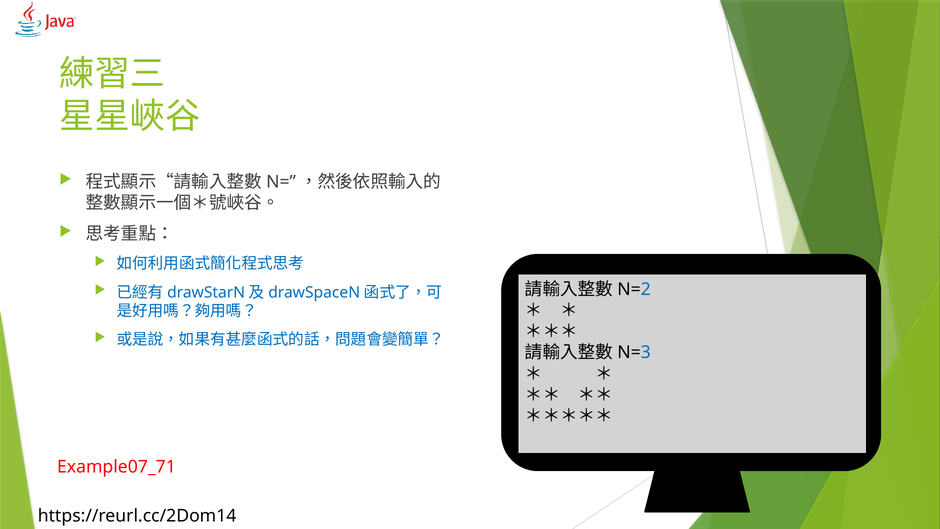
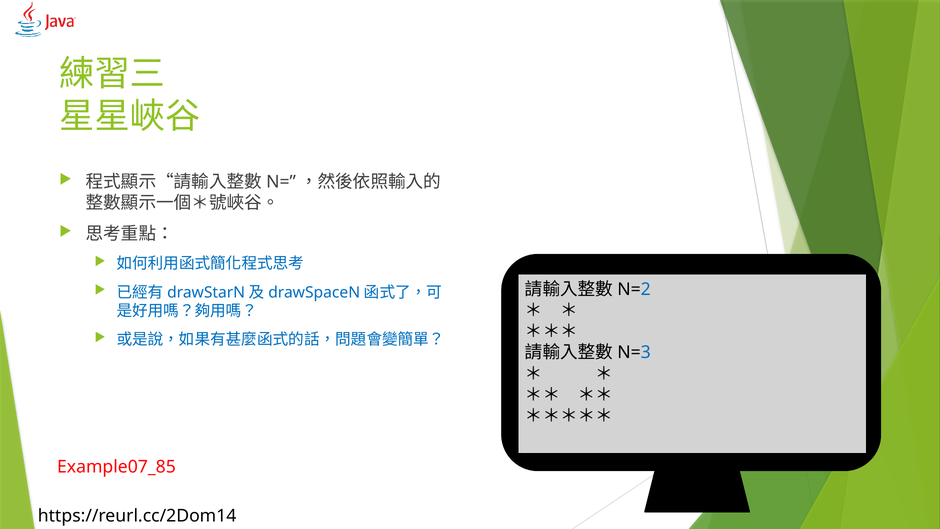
Example07_71: Example07_71 -> Example07_85 (116, 467)
